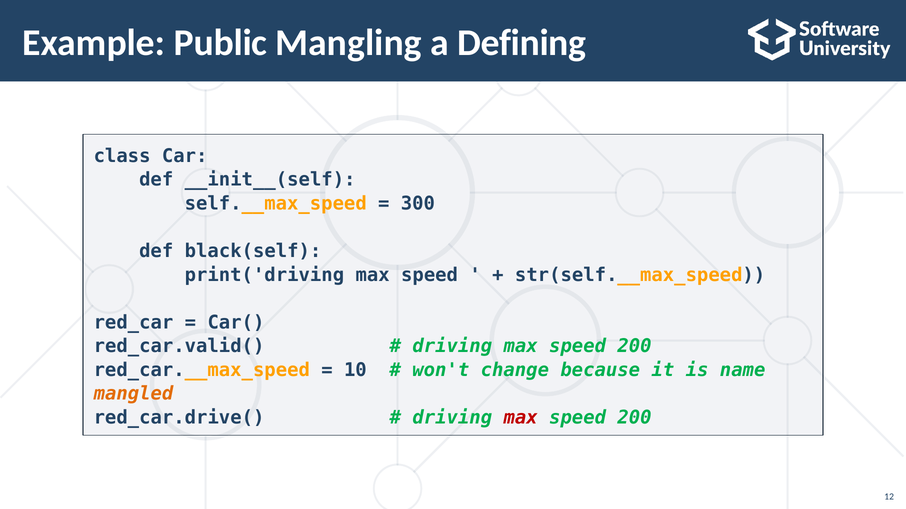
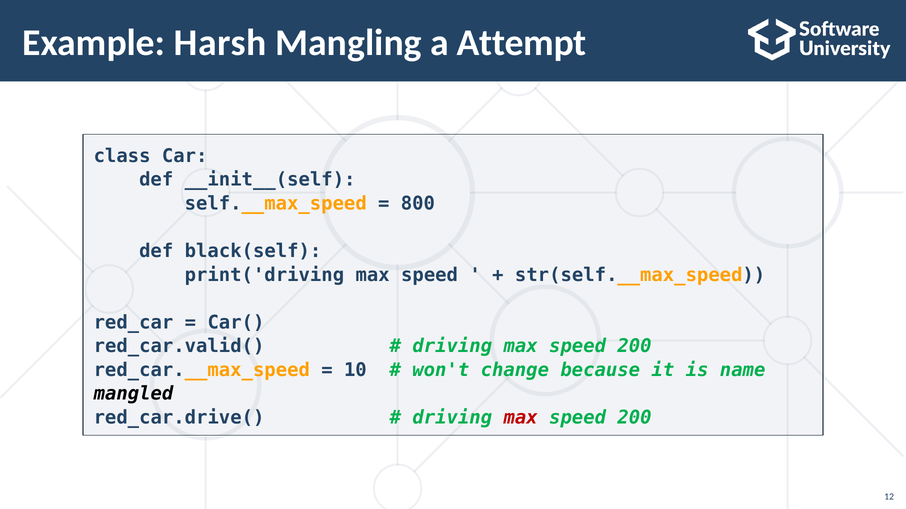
Public: Public -> Harsh (220, 43)
Defining: Defining -> Attempt (522, 43)
300: 300 -> 800 (418, 204)
mangled colour: orange -> black (133, 394)
